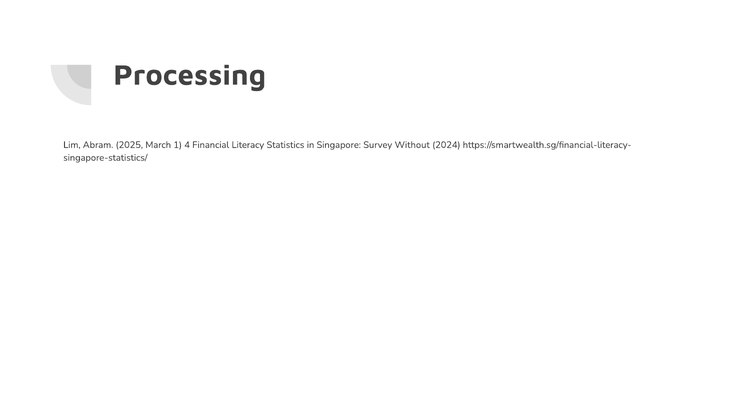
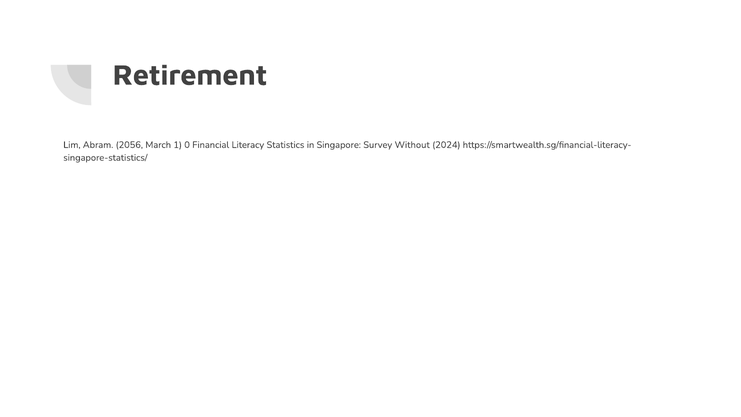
Processing: Processing -> Retirement (190, 75)
2025: 2025 -> 2056 (129, 145)
4: 4 -> 0 (187, 145)
